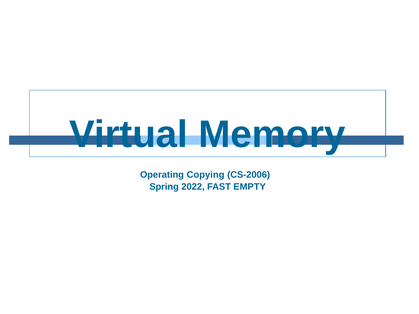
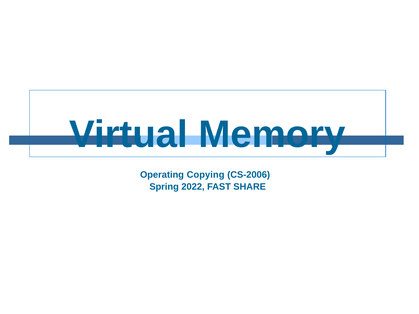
EMPTY: EMPTY -> SHARE (250, 187)
